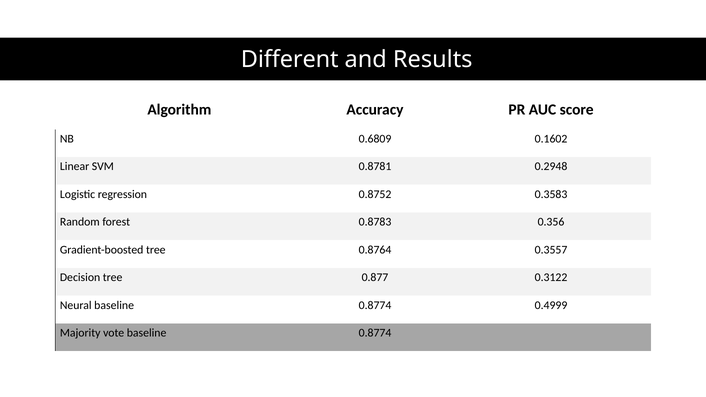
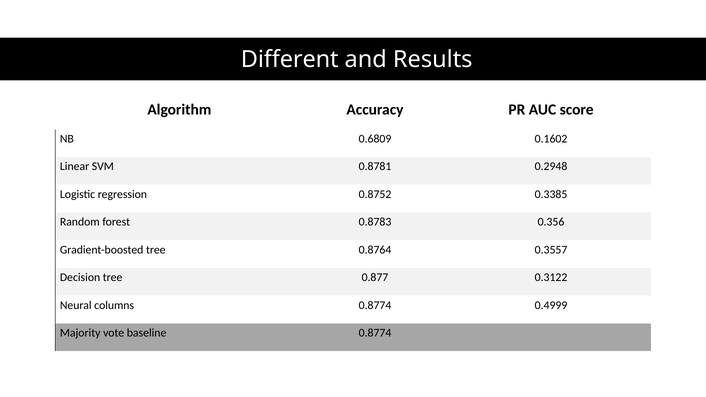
0.3583: 0.3583 -> 0.3385 (551, 194)
Neural baseline: baseline -> columns (114, 305)
